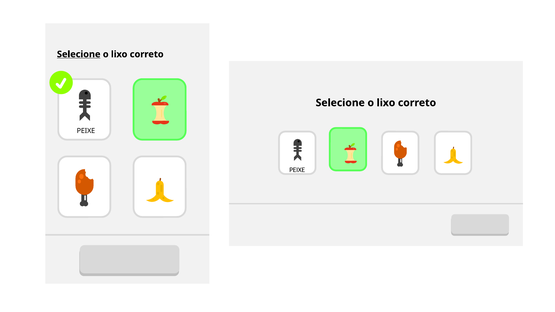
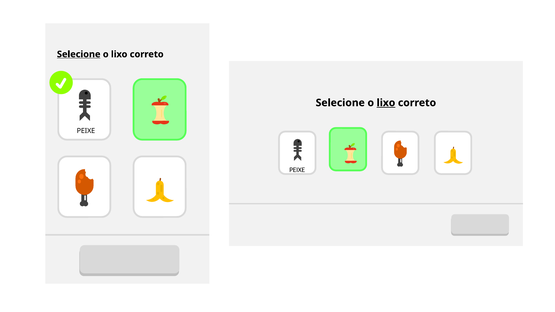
lixo underline: none -> present (386, 103)
